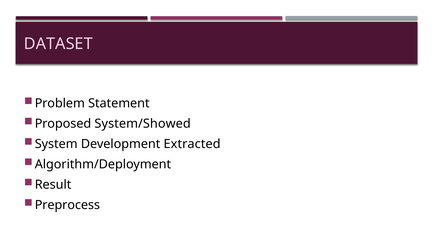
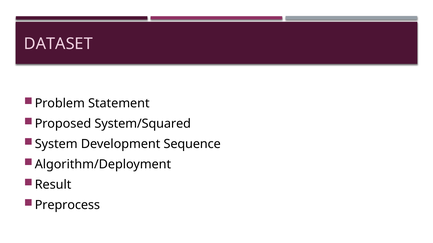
System/Showed: System/Showed -> System/Squared (143, 124)
Extracted: Extracted -> Sequence (192, 144)
